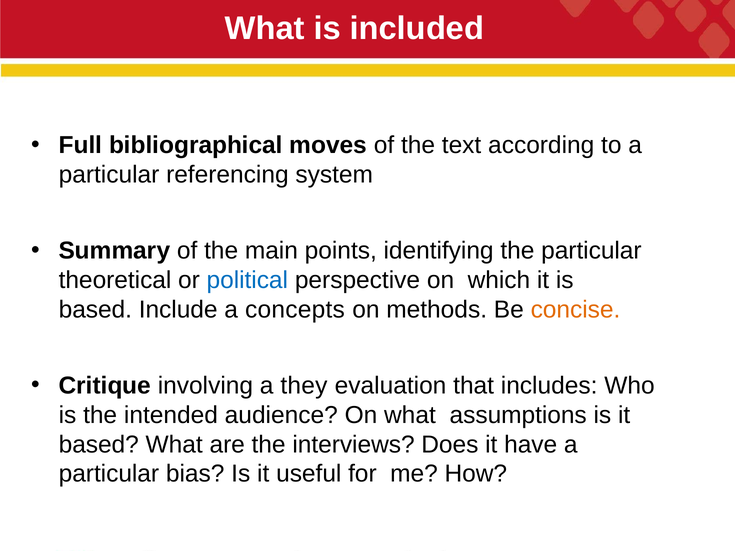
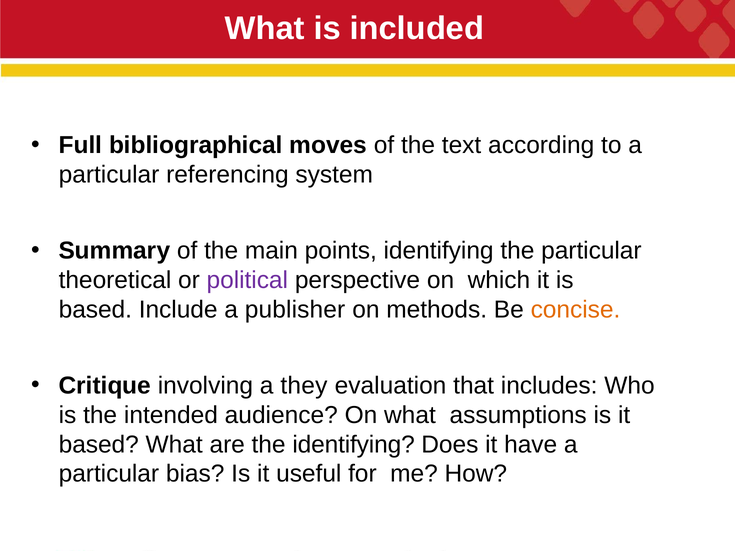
political colour: blue -> purple (247, 280)
concepts: concepts -> publisher (295, 310)
the interviews: interviews -> identifying (354, 445)
